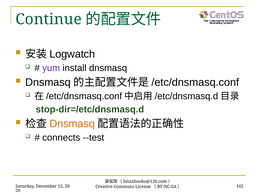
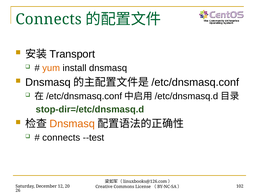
Continue: Continue -> Connects (49, 19)
Logwatch: Logwatch -> Transport (72, 54)
yum colour: purple -> orange (51, 68)
